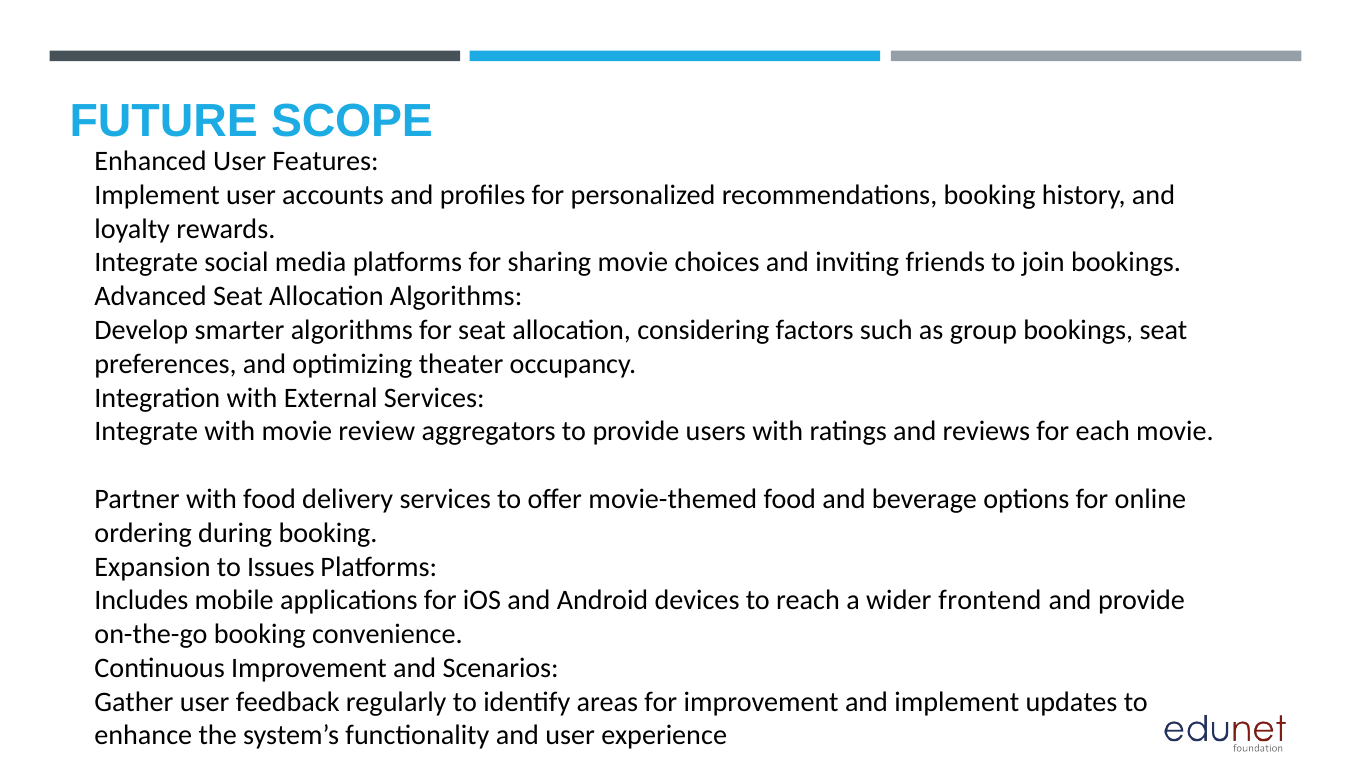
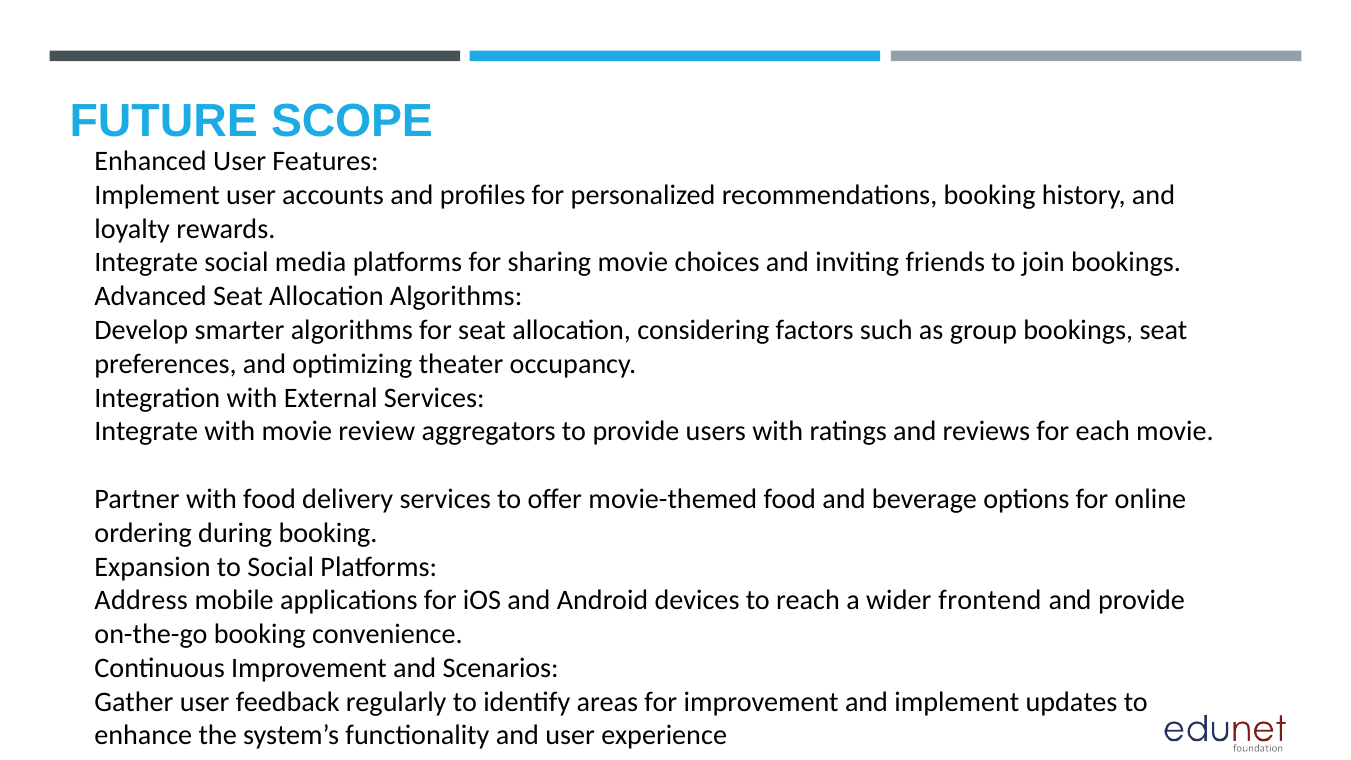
to Issues: Issues -> Social (281, 567)
Includes: Includes -> Address (141, 600)
